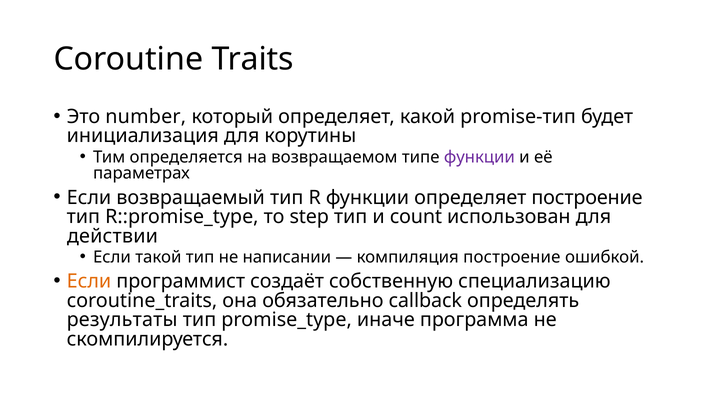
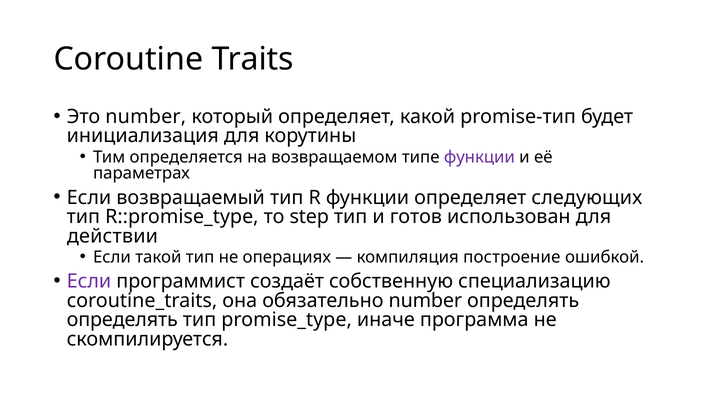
определяет построение: построение -> следующих (587, 198)
count: count -> готов (416, 217)
написании: написании -> операциях (287, 257)
Если colour: orange -> purple (89, 281)
обязательно callback: callback -> number (425, 301)
результаты: результаты -> определять (122, 320)
